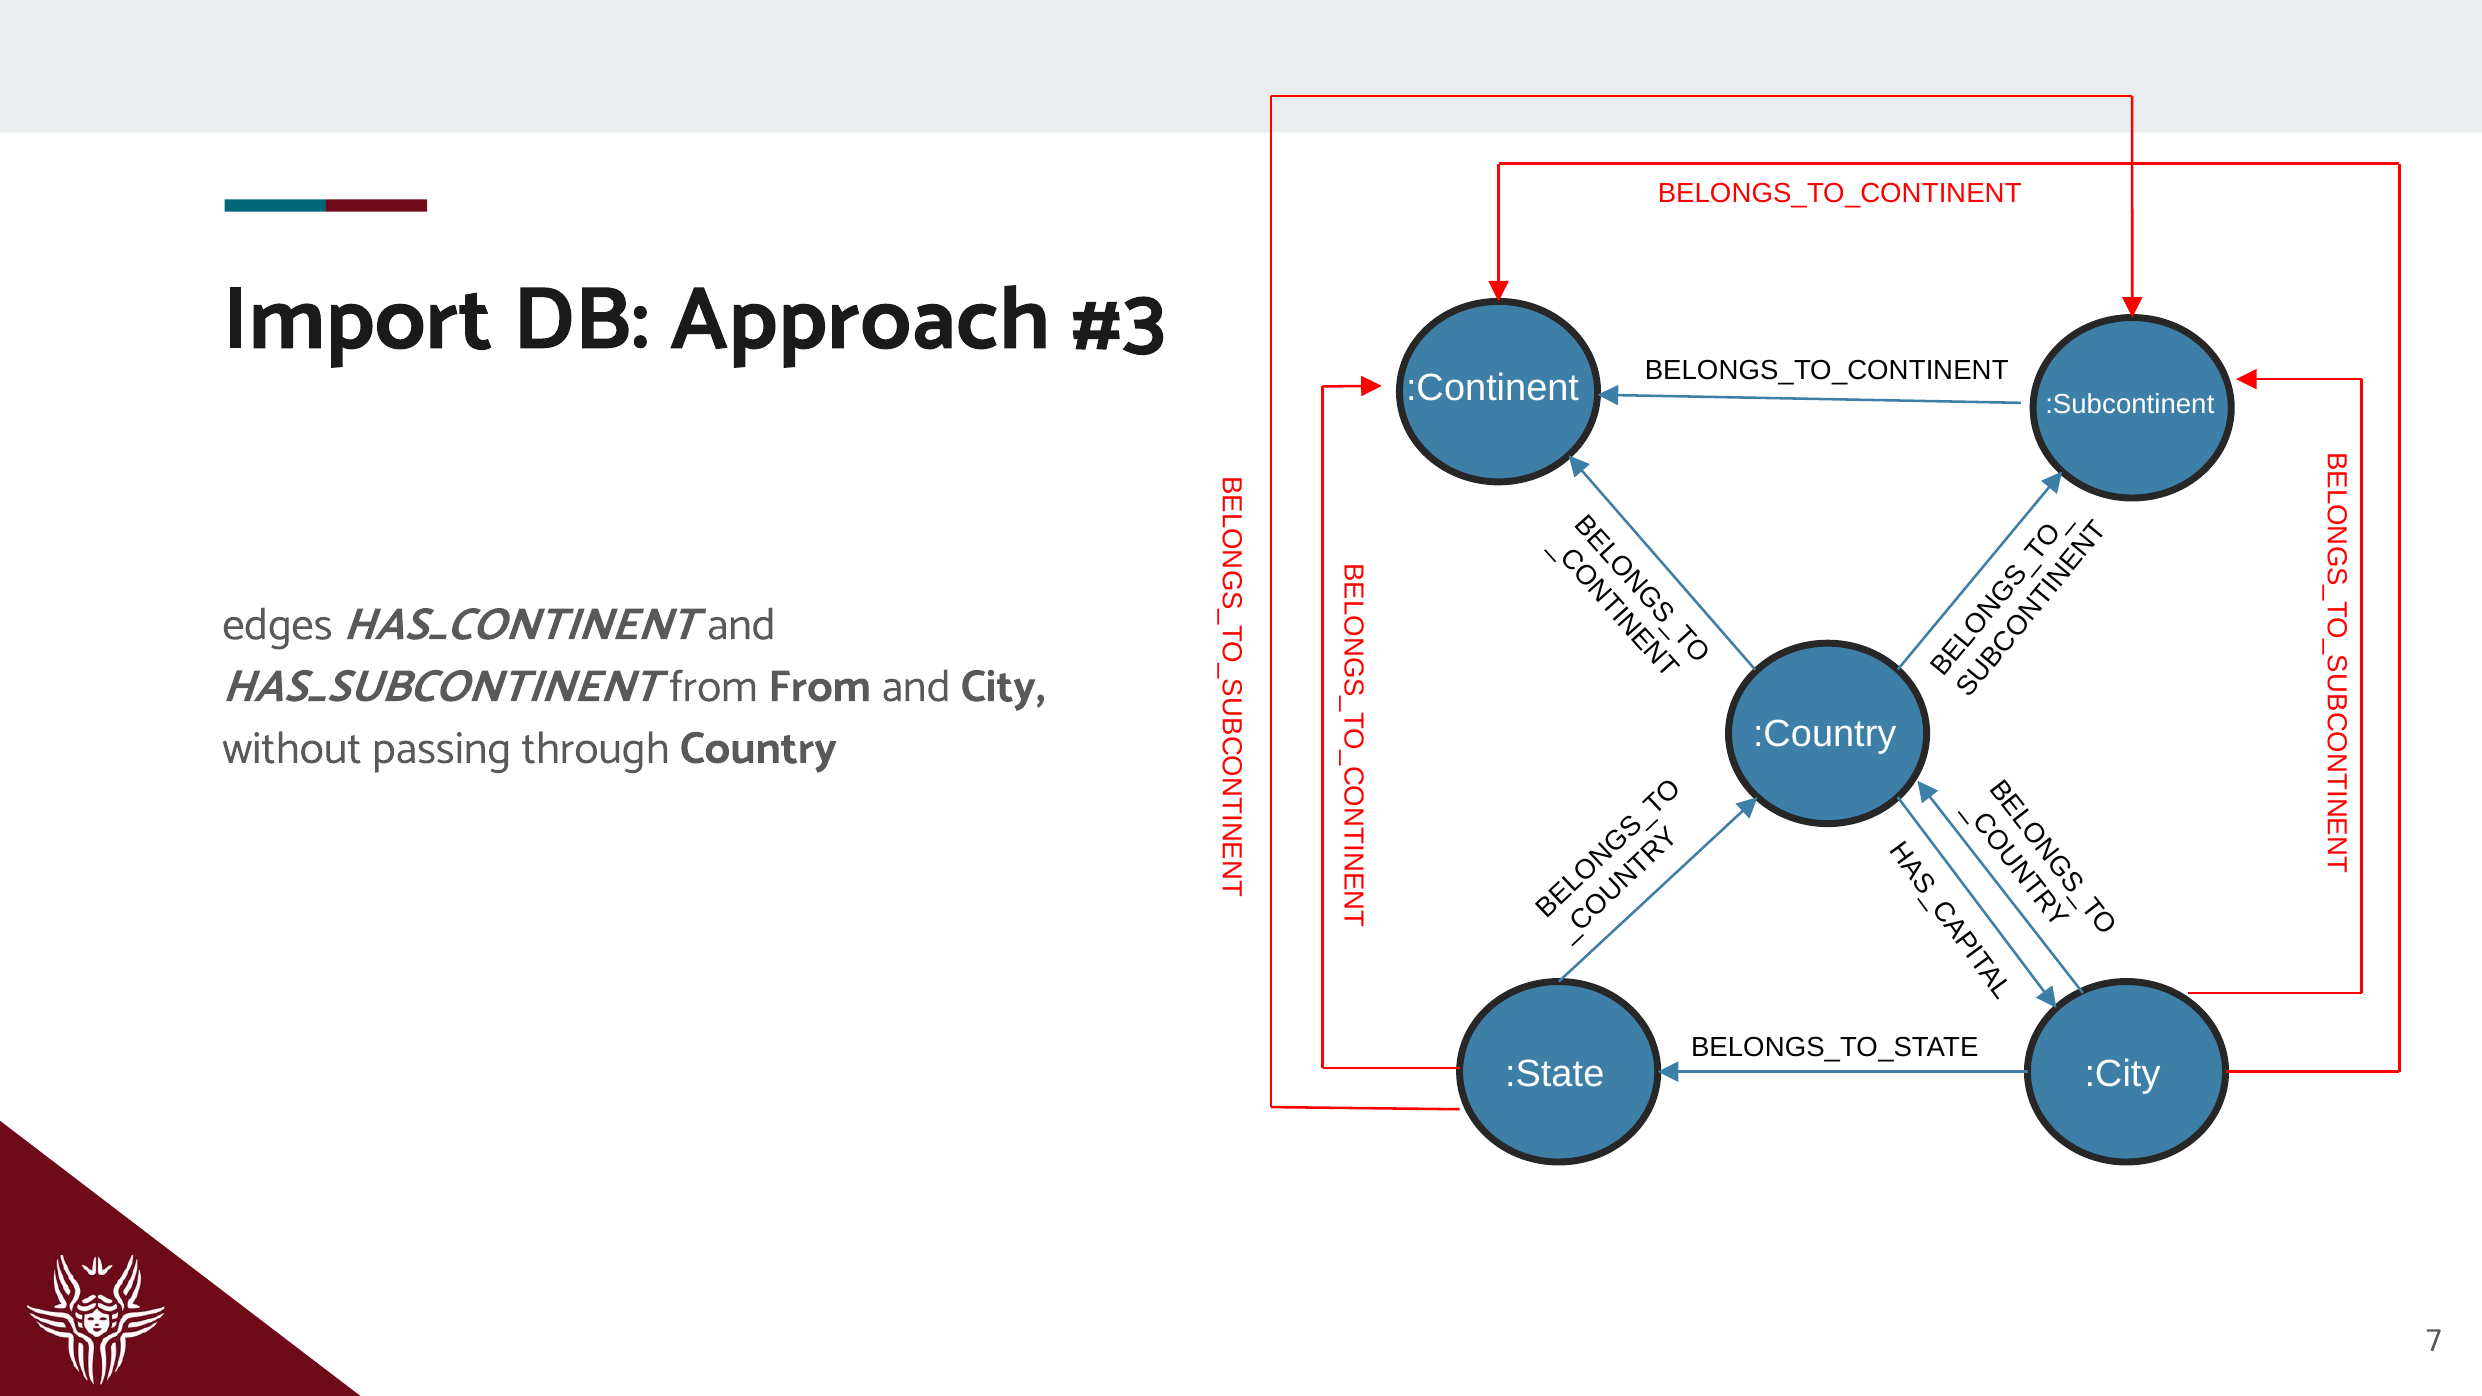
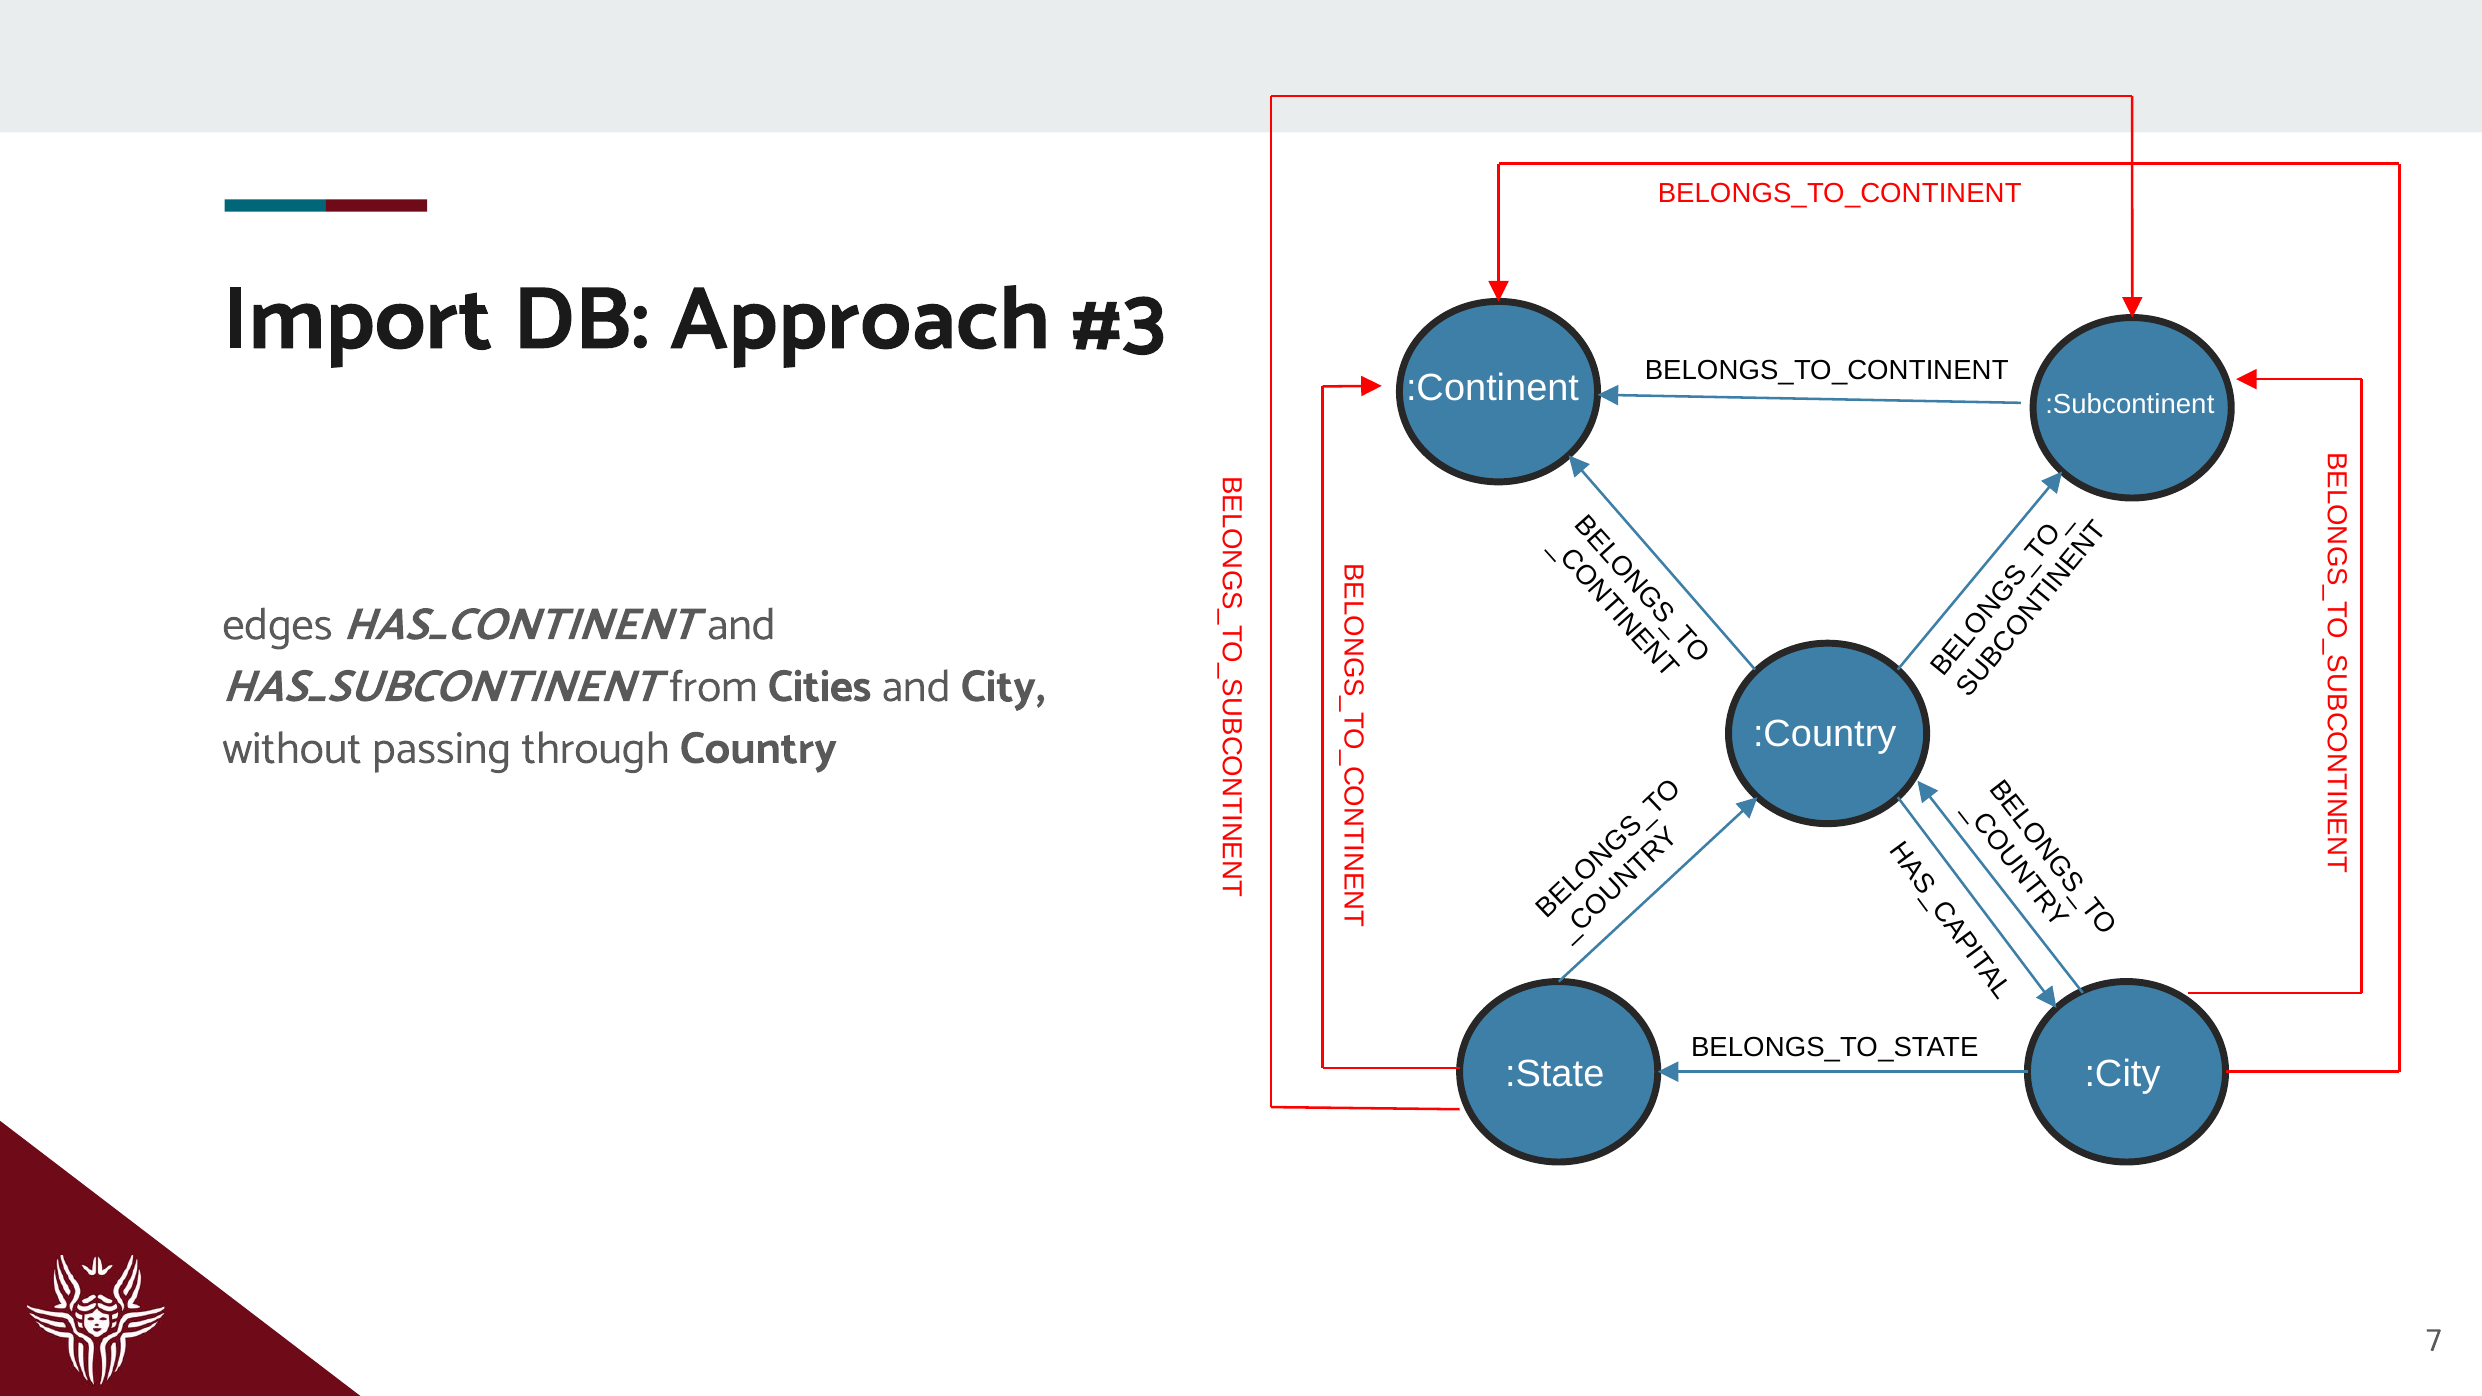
from From: From -> Cities (820, 686)
